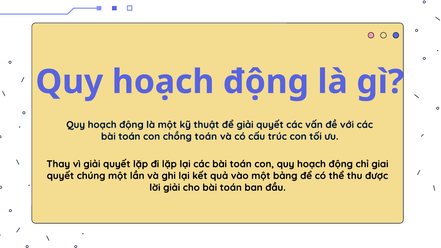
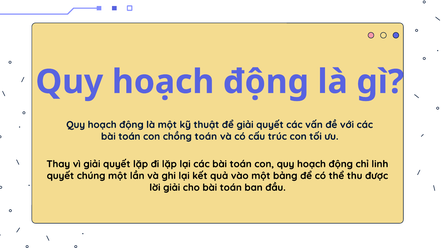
giai: giai -> linh (380, 164)
